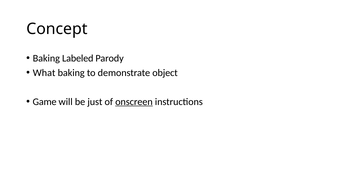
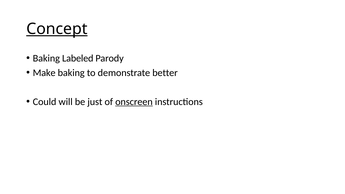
Concept underline: none -> present (57, 29)
What: What -> Make (44, 73)
object: object -> better (165, 73)
Game: Game -> Could (45, 102)
